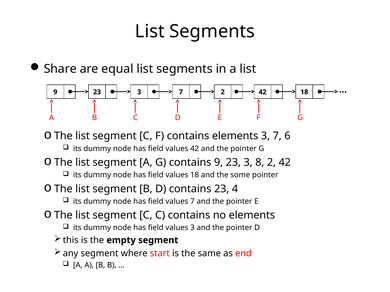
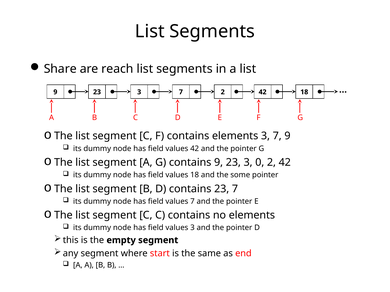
equal: equal -> reach (118, 69)
7 6: 6 -> 9 (287, 136)
8: 8 -> 0 (260, 163)
23 4: 4 -> 7 (235, 189)
